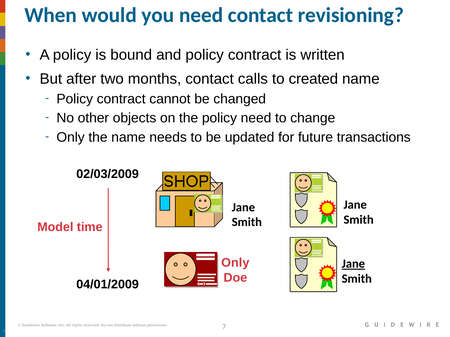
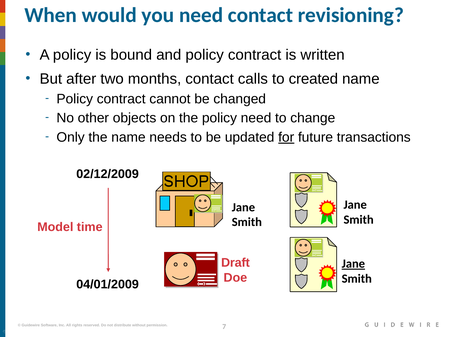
for underline: none -> present (286, 137)
02/03/2009: 02/03/2009 -> 02/12/2009 (108, 174)
Only: Only -> Draft (235, 263)
